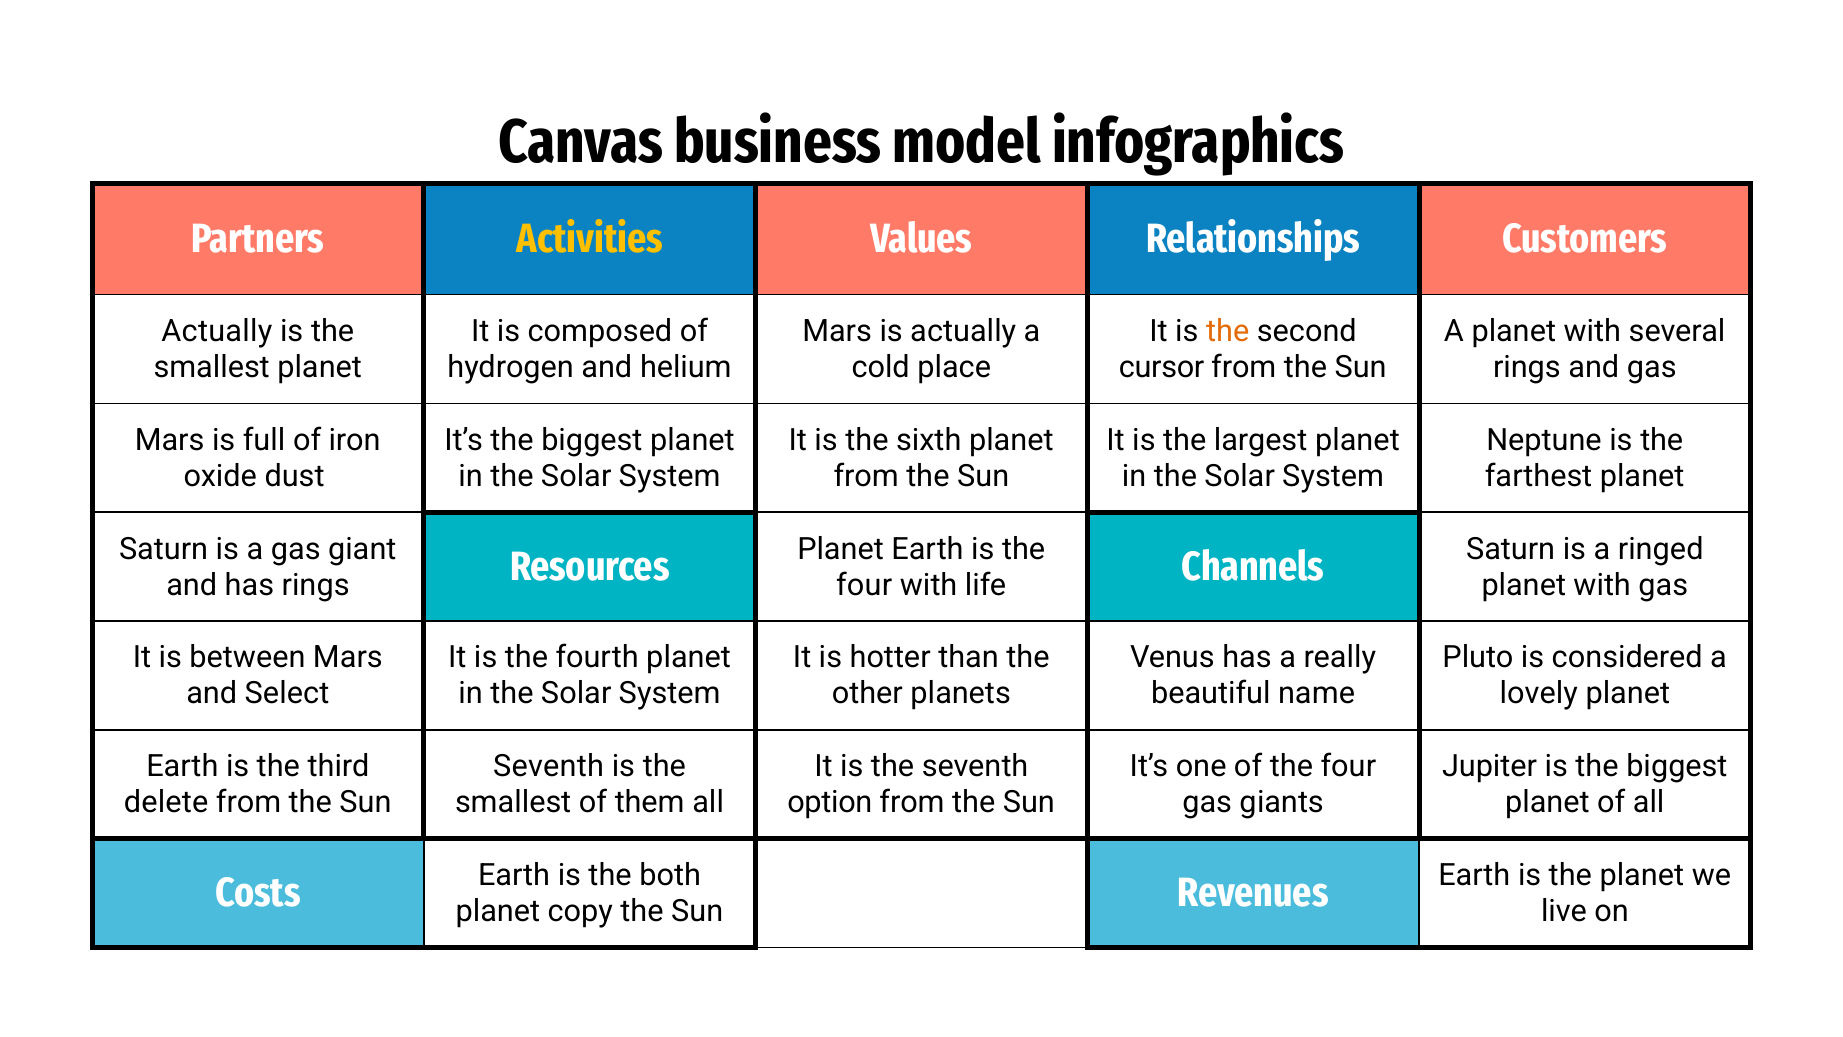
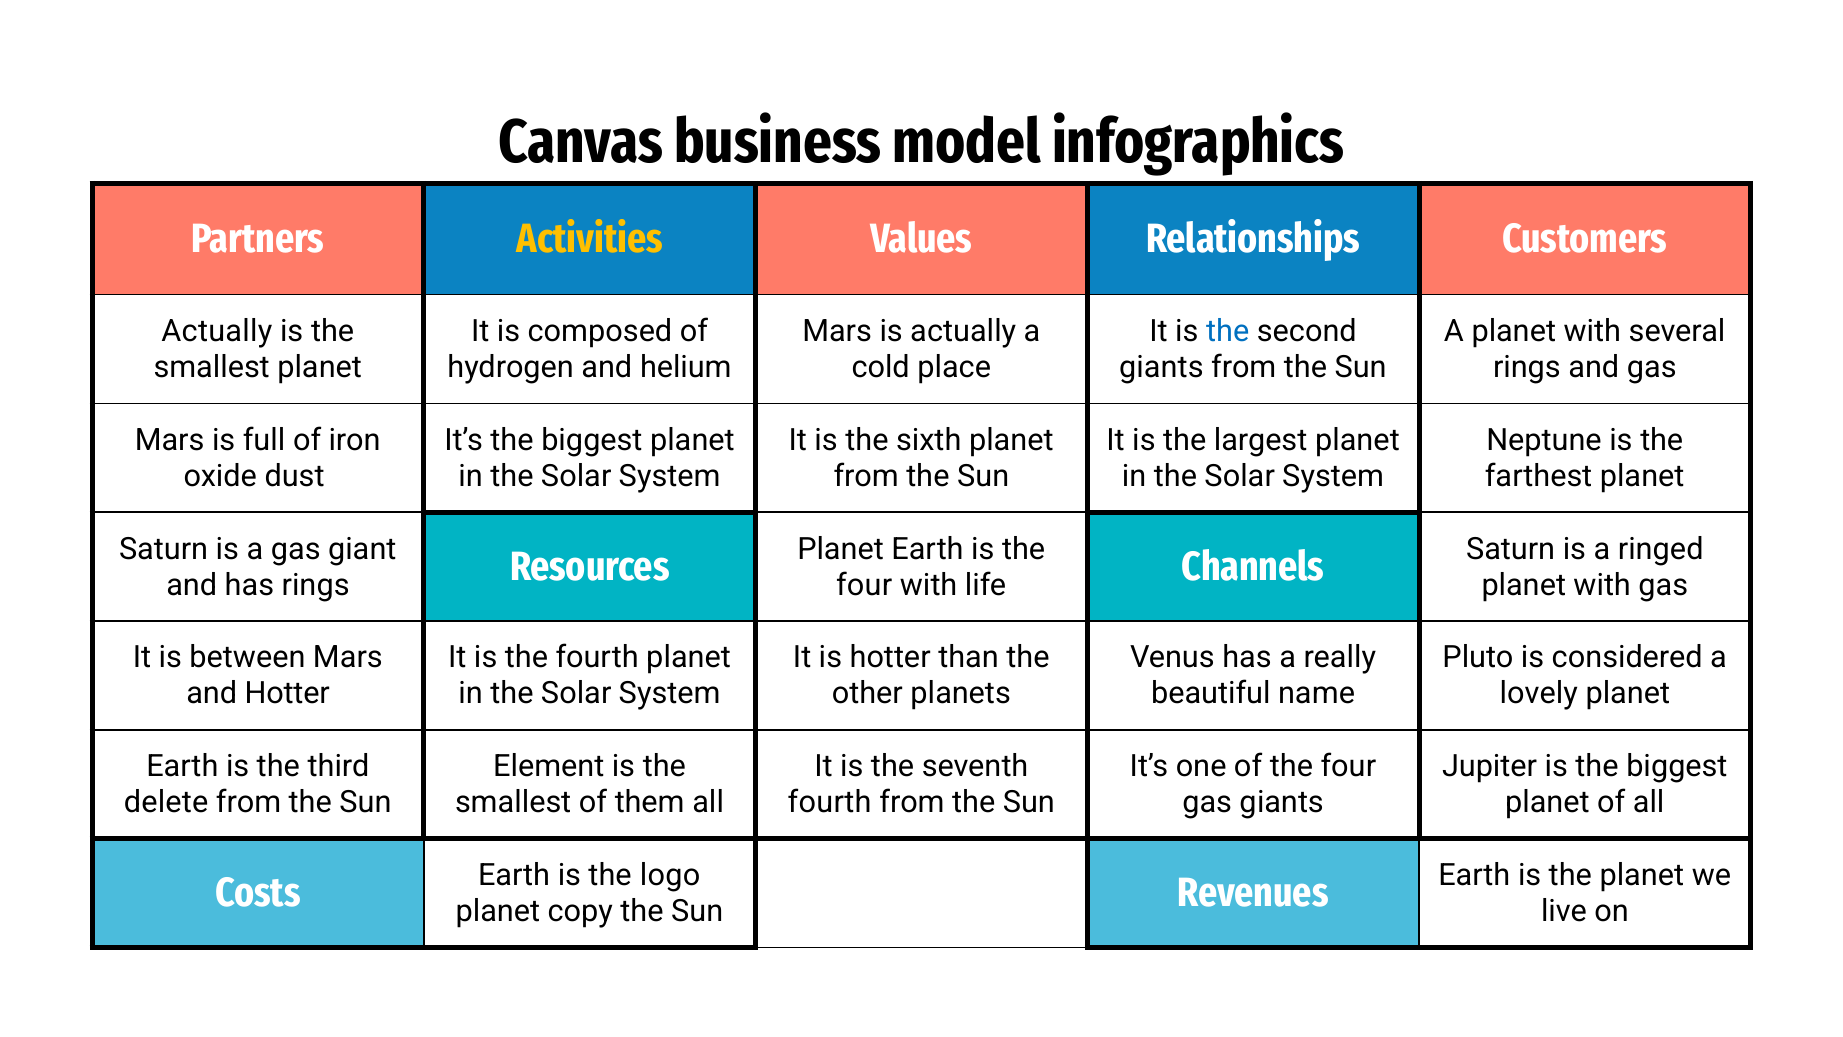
the colour: orange -> blue (1228, 331)
cursor: cursor -> giants (1161, 367)
and Select: Select -> Hotter (287, 694)
Seventh: Seventh -> Element (549, 766)
option: option -> fourth (830, 802)
both: both -> logo (670, 875)
